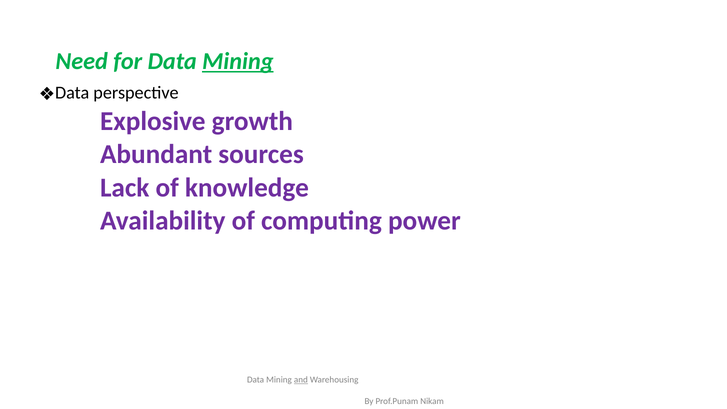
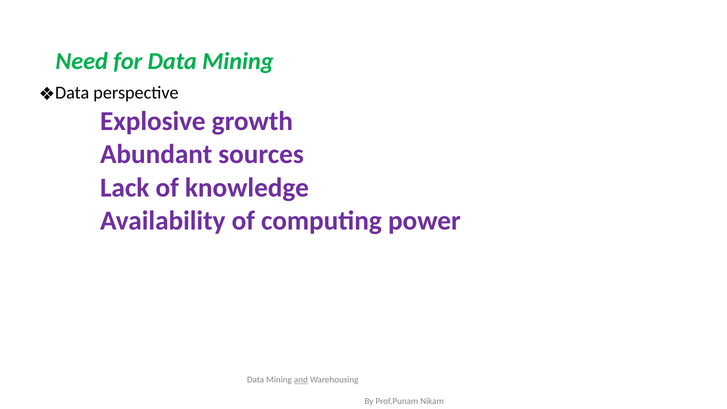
Mining underline: present -> none (238, 61)
